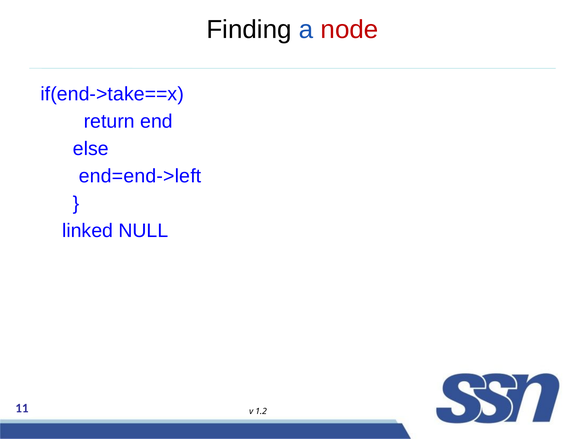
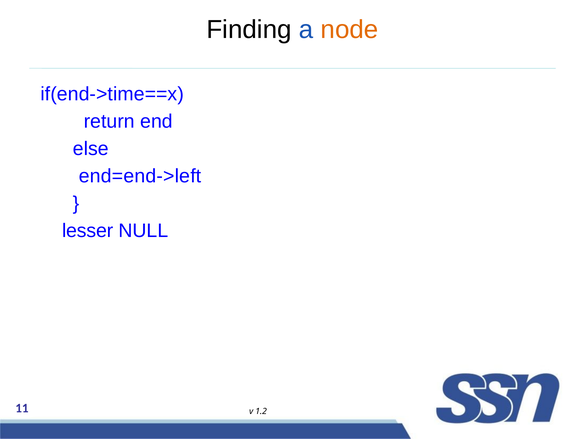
node colour: red -> orange (350, 30)
if(end->take==x: if(end->take==x -> if(end->time==x (112, 94)
linked: linked -> lesser (88, 230)
